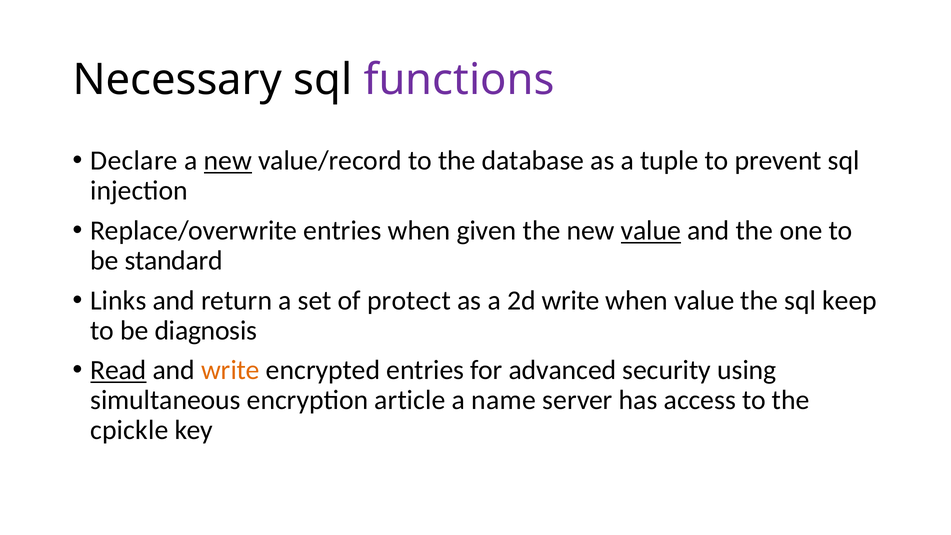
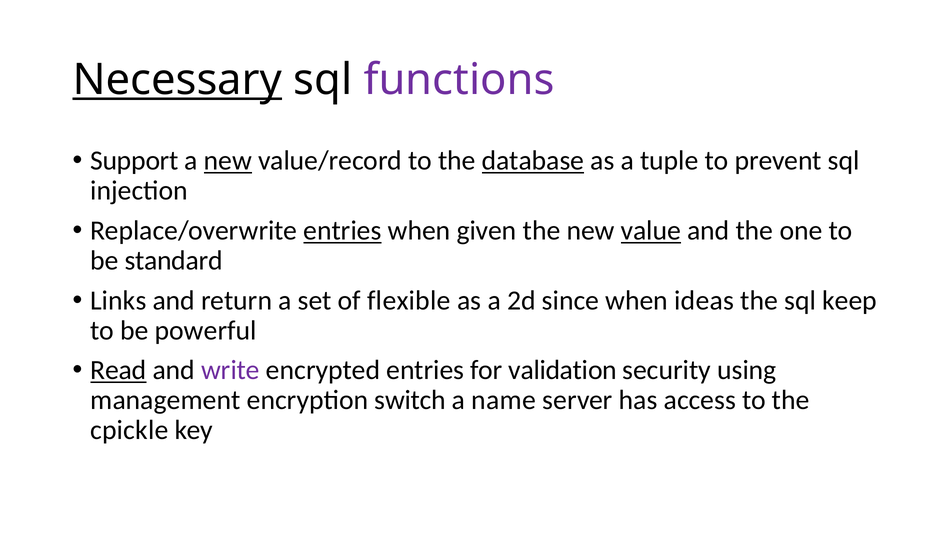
Necessary underline: none -> present (177, 80)
Declare: Declare -> Support (134, 161)
database underline: none -> present (533, 161)
entries underline: none -> present (342, 231)
protect: protect -> flexible (409, 300)
2d write: write -> since (570, 300)
when value: value -> ideas (704, 300)
diagnosis: diagnosis -> powerful (206, 330)
write colour: orange -> purple (231, 370)
advanced: advanced -> validation (563, 370)
simultaneous: simultaneous -> management (165, 400)
article: article -> switch (410, 400)
